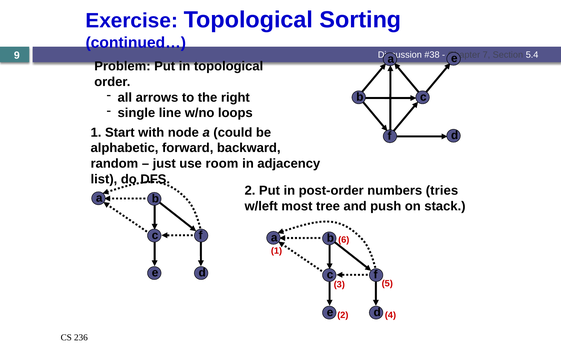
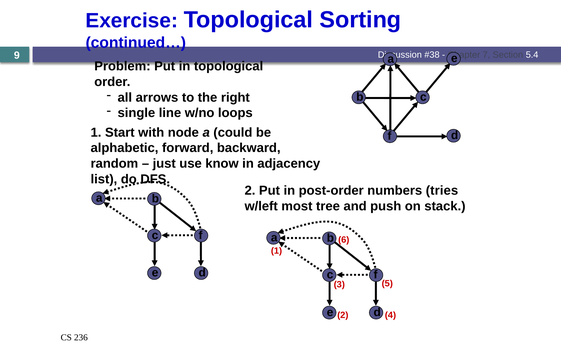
room: room -> know (222, 164)
